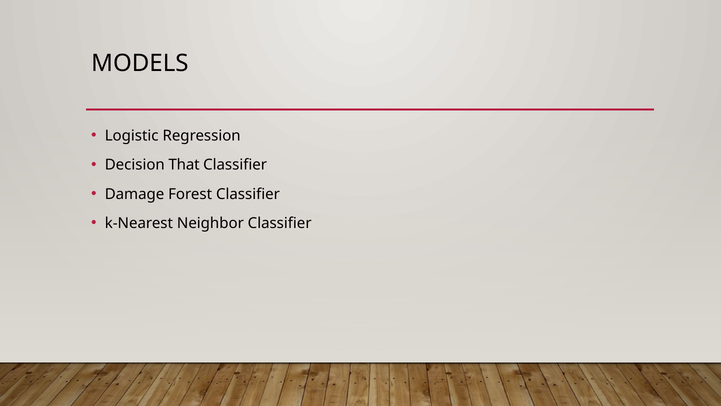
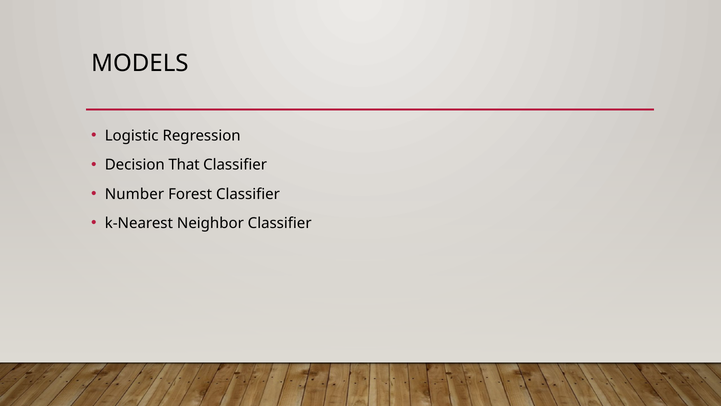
Damage: Damage -> Number (134, 194)
